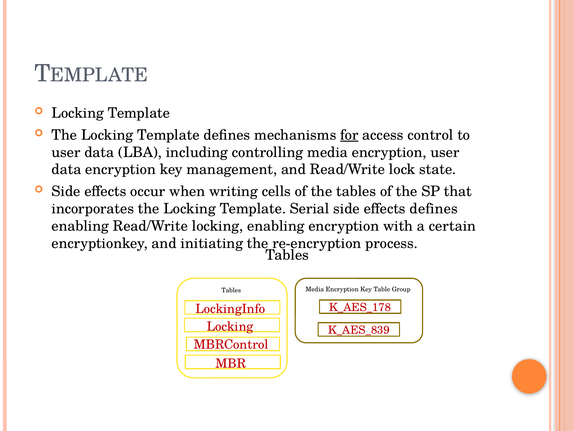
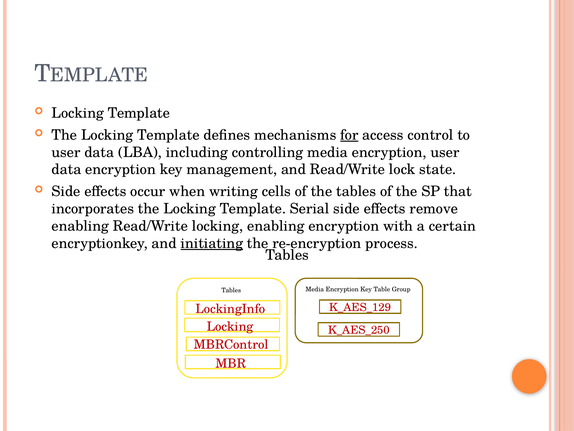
effects defines: defines -> remove (434, 209)
initiating underline: none -> present (212, 243)
K_AES_178: K_AES_178 -> K_AES_129 (360, 307)
K_AES_839: K_AES_839 -> K_AES_250 (359, 330)
